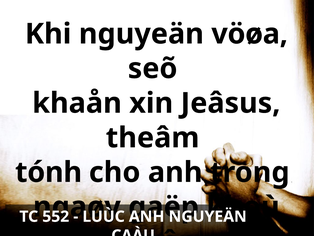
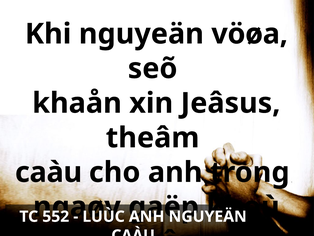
tónh: tónh -> caàu (49, 172)
